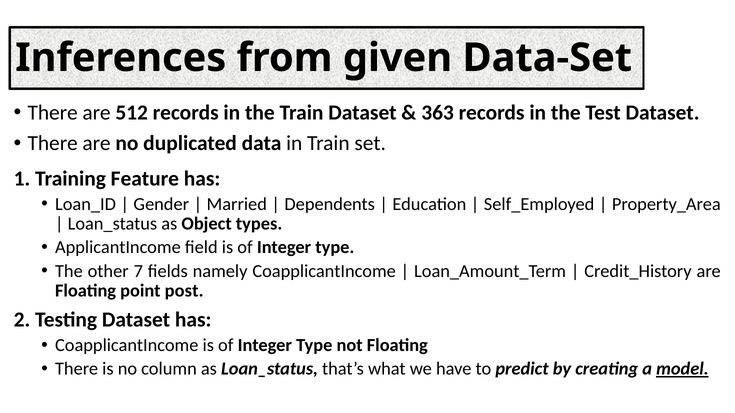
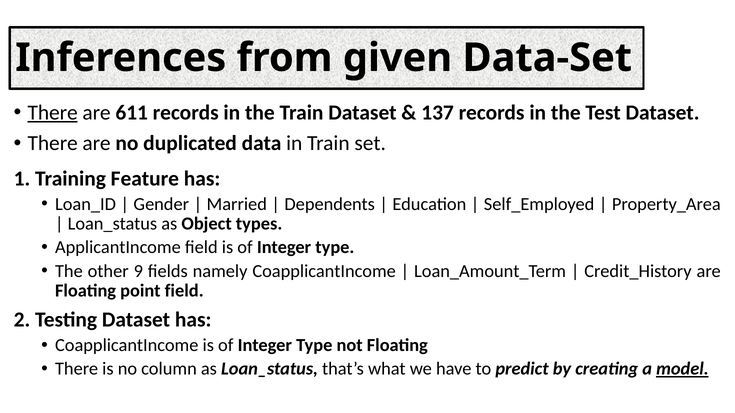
There underline: none -> present (53, 113)
512: 512 -> 611 (132, 113)
363: 363 -> 137 (438, 113)
7: 7 -> 9 (138, 271)
point post: post -> field (184, 291)
